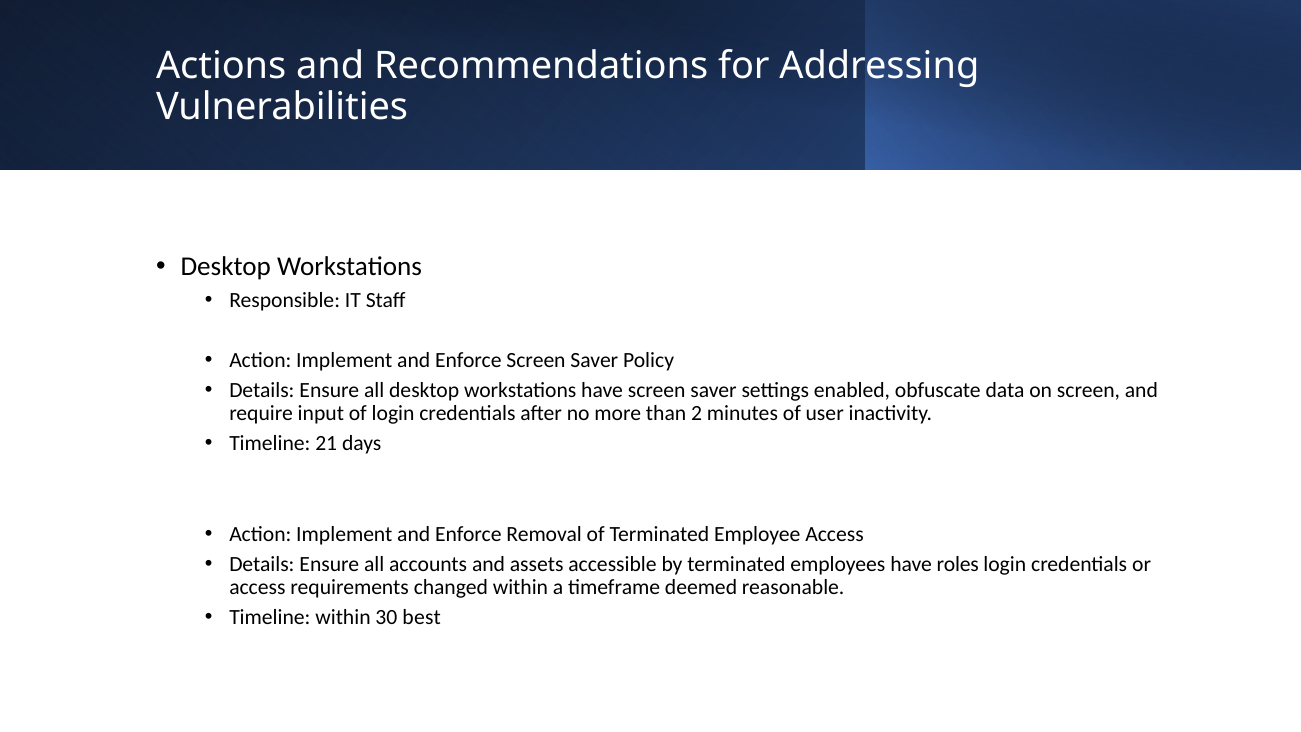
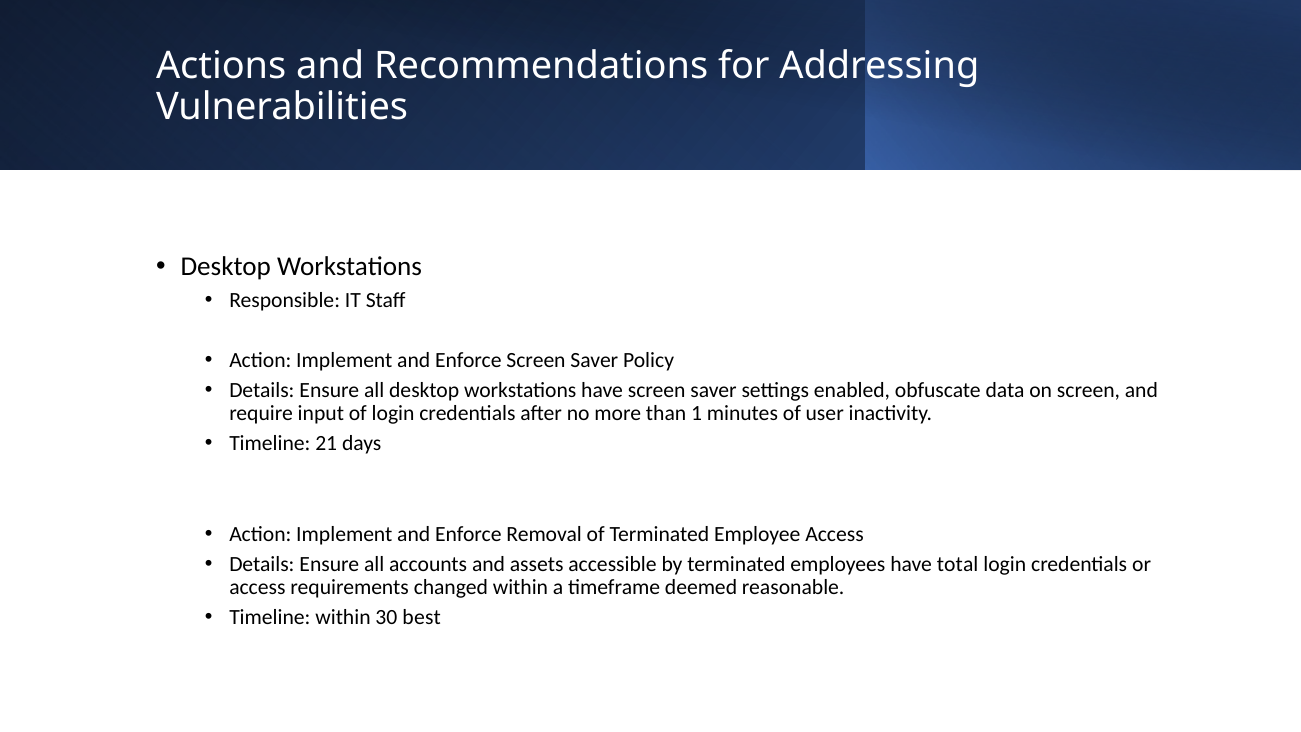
2: 2 -> 1 (697, 414)
roles: roles -> total (958, 564)
